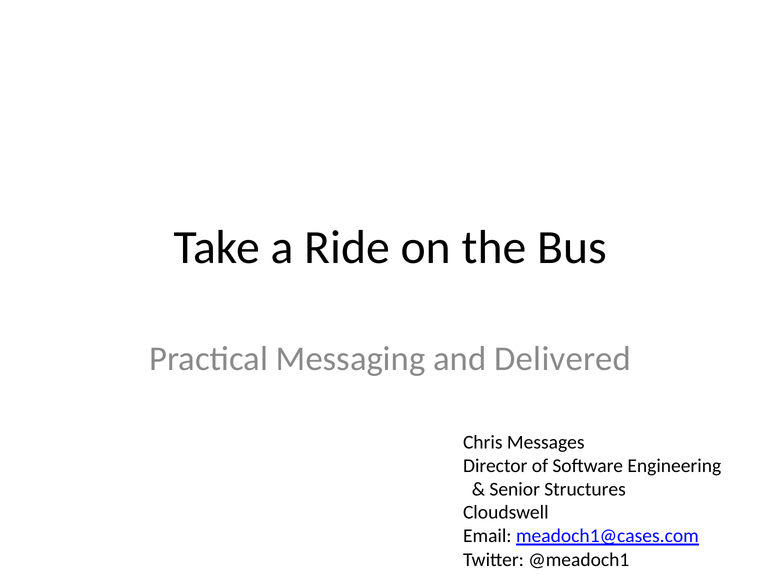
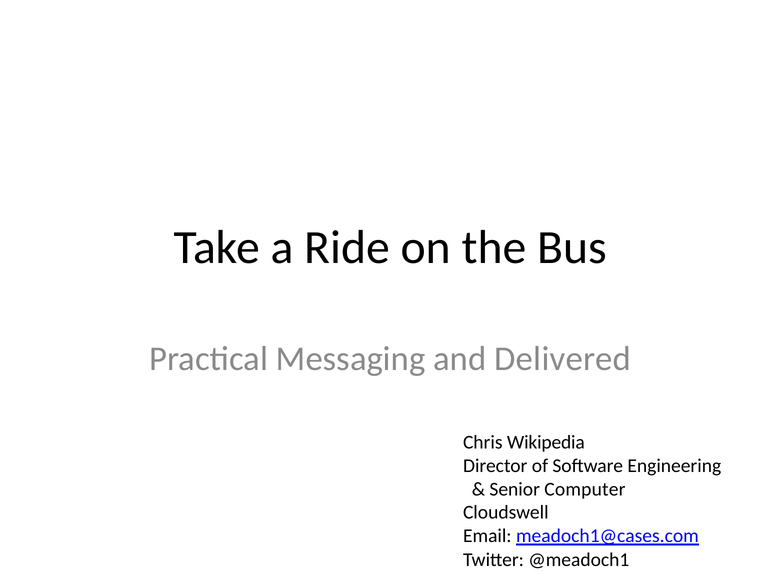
Messages: Messages -> Wikipedia (546, 443)
Structures: Structures -> Computer (585, 490)
